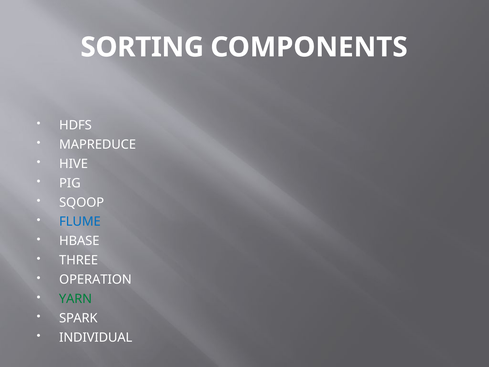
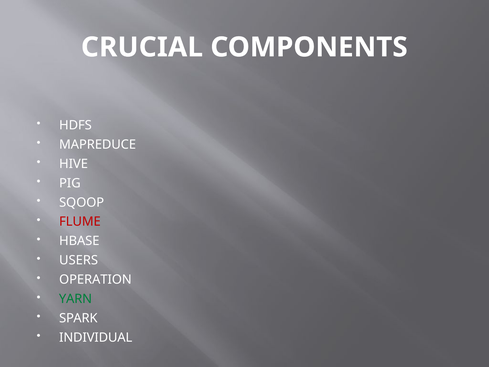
SORTING: SORTING -> CRUCIAL (142, 47)
FLUME colour: blue -> red (80, 222)
THREE: THREE -> USERS (79, 260)
